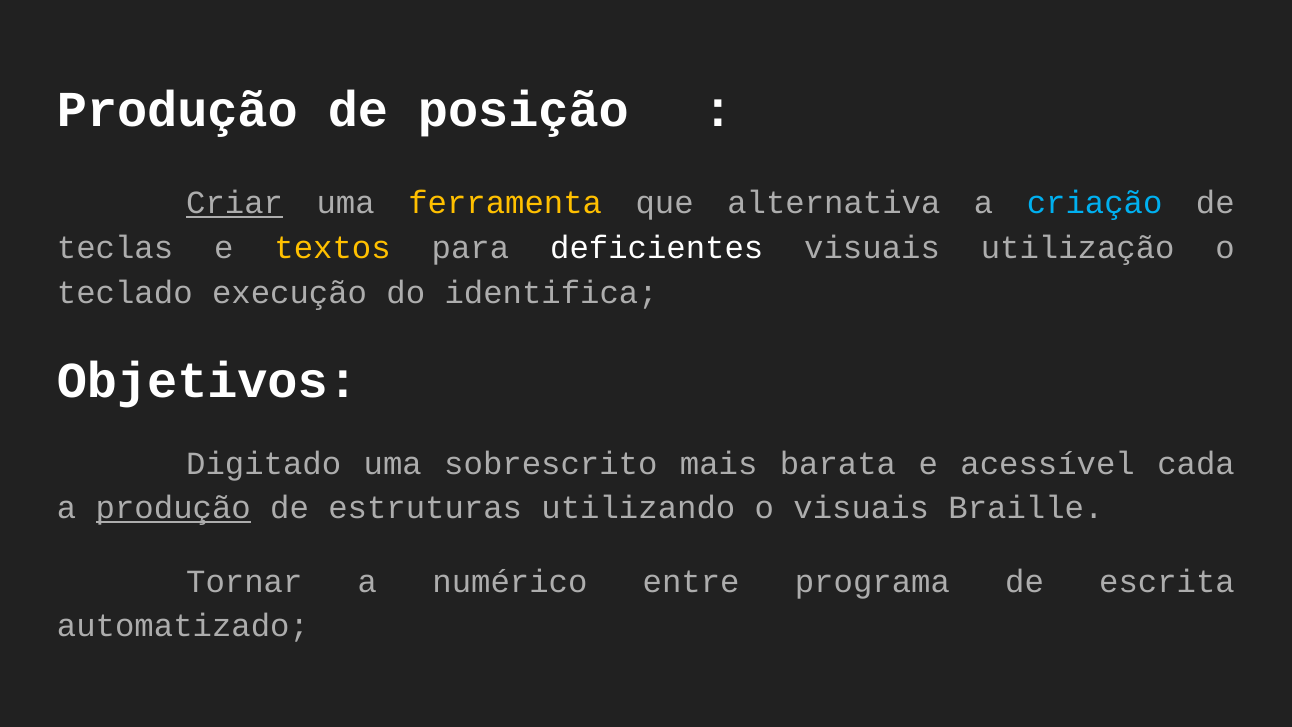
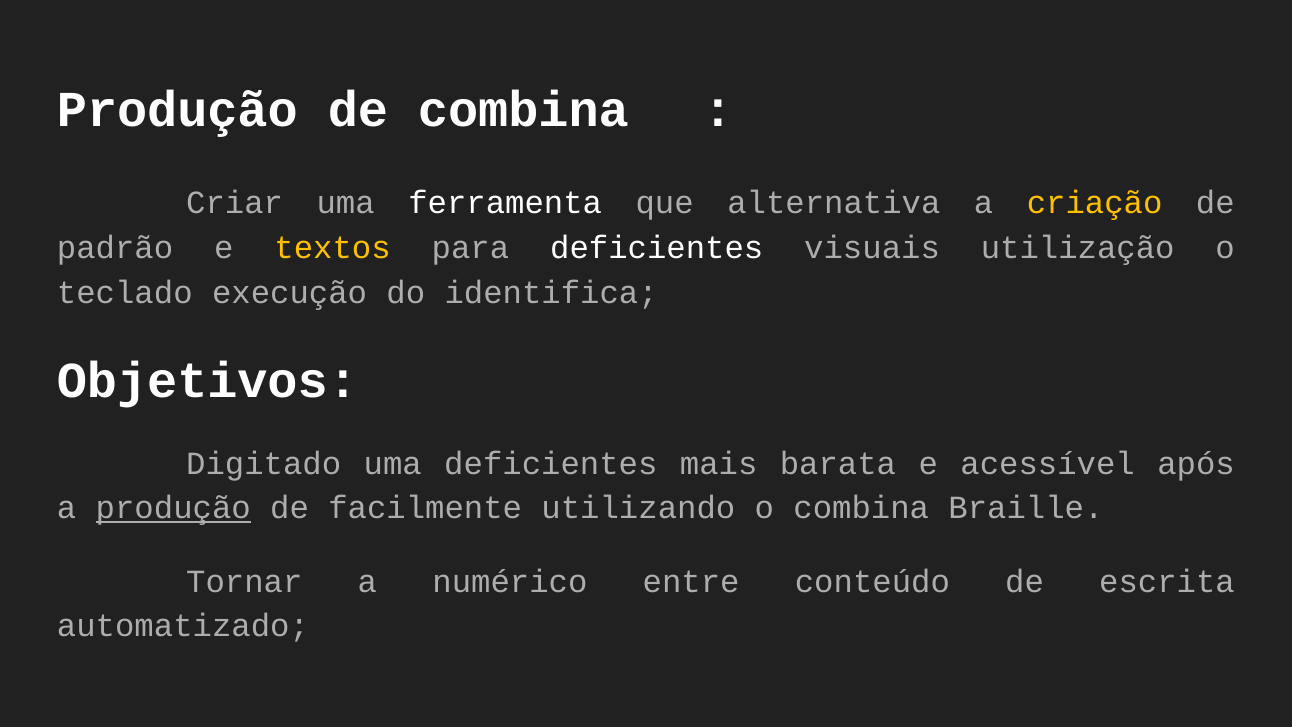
de posição: posição -> combina (523, 109)
Criar underline: present -> none (235, 203)
ferramenta colour: yellow -> white (505, 203)
criação colour: light blue -> yellow (1095, 203)
teclas: teclas -> padrão (115, 248)
uma sobrescrito: sobrescrito -> deficientes (551, 464)
cada: cada -> após (1196, 464)
estruturas: estruturas -> facilmente (425, 508)
o visuais: visuais -> combina (861, 508)
programa: programa -> conteúdo (872, 581)
